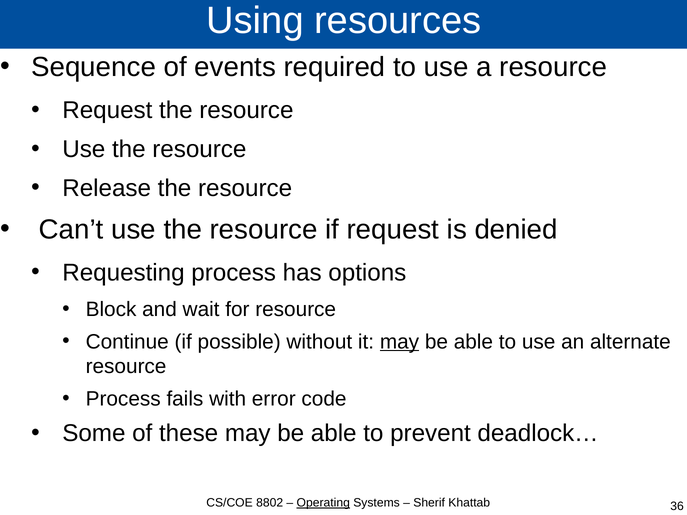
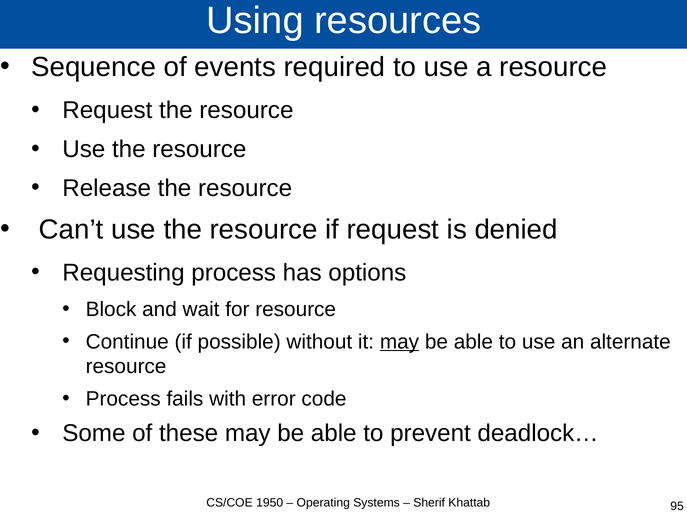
8802: 8802 -> 1950 (270, 503)
Operating underline: present -> none (323, 503)
36: 36 -> 95 (677, 506)
